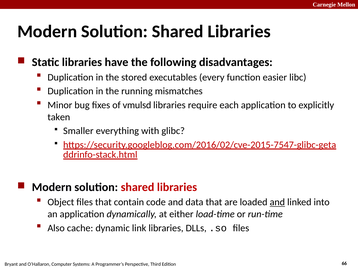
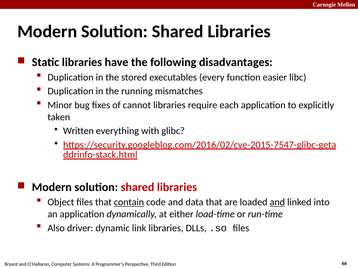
vmulsd: vmulsd -> cannot (137, 105)
Smaller: Smaller -> Written (78, 131)
contain underline: none -> present (129, 203)
cache: cache -> driver (80, 228)
